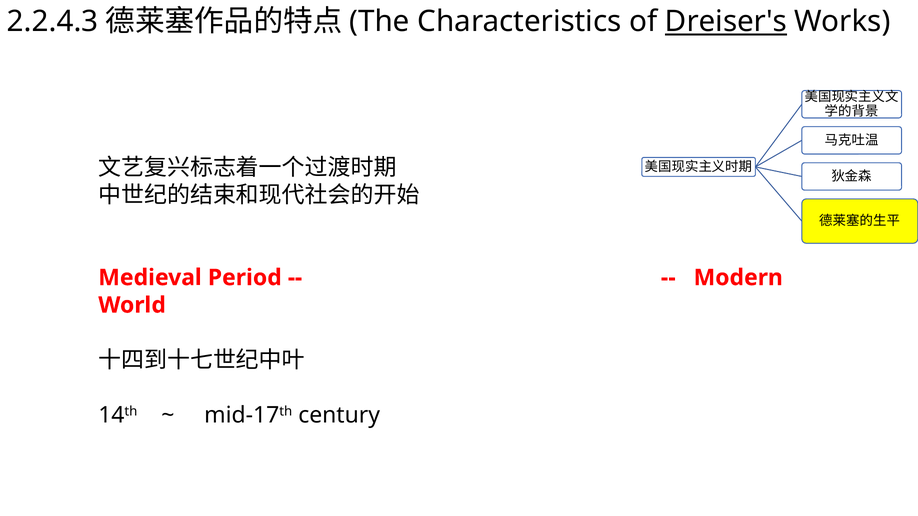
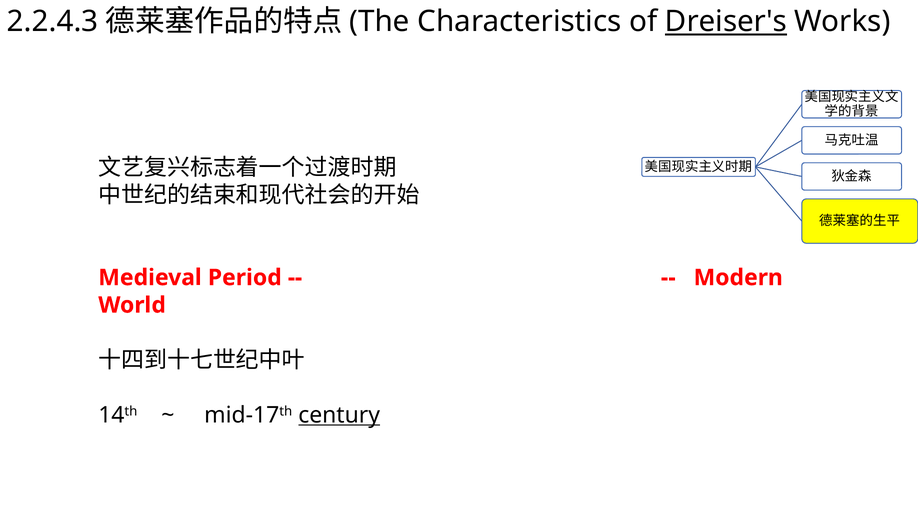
century underline: none -> present (339, 415)
